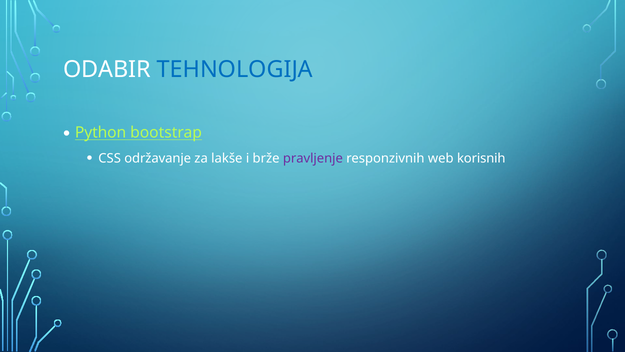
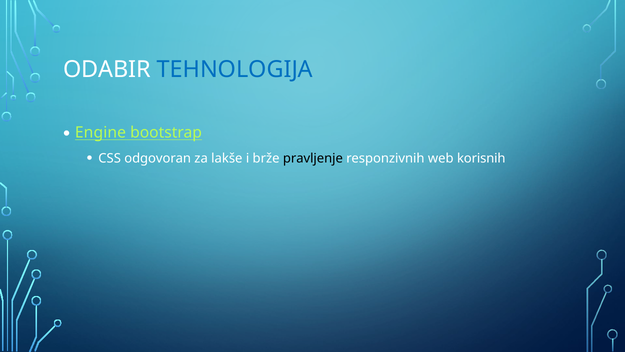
Python: Python -> Engine (100, 132)
održavanje: održavanje -> odgovoran (158, 158)
pravljenje colour: purple -> black (313, 158)
